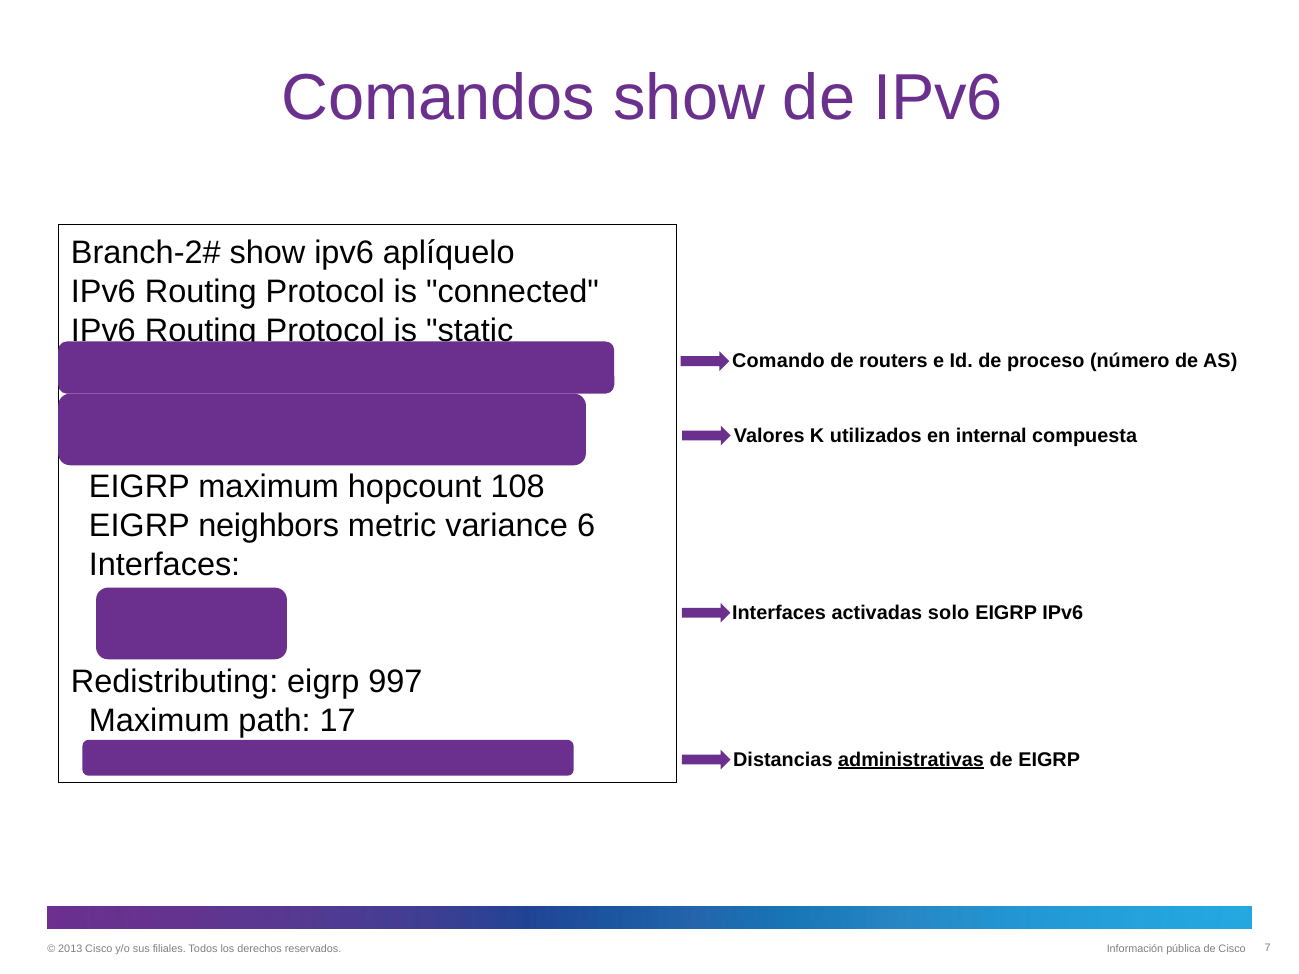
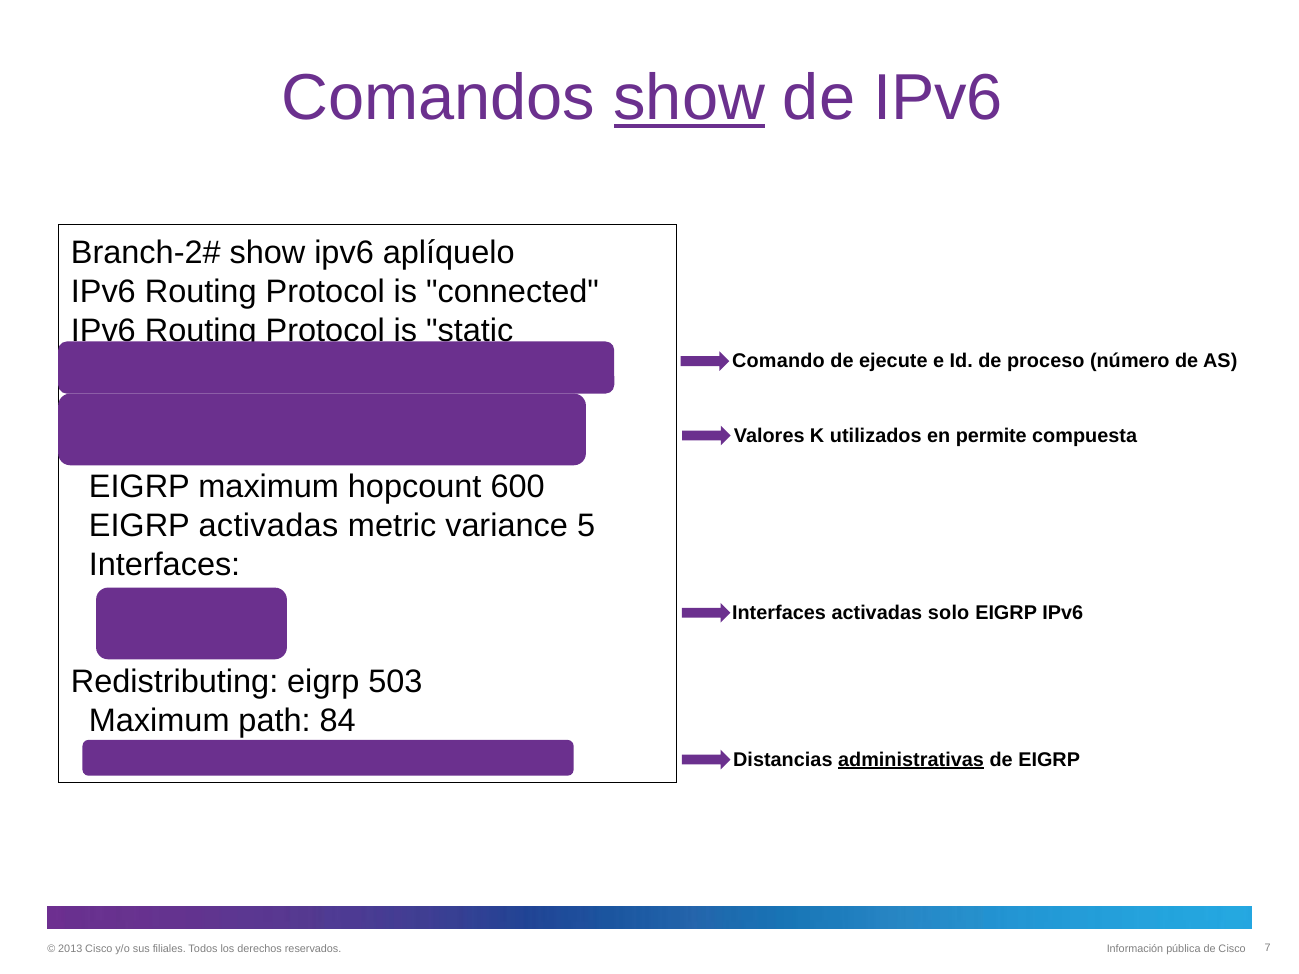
show underline: none -> present (689, 98)
routers: routers -> ejecute (893, 361)
en internal: internal -> permite (991, 436)
108: 108 -> 600 (518, 487)
EIGRP neighbors: neighbors -> activadas (268, 526)
6: 6 -> 5 (586, 526)
997: 997 -> 503 (395, 682)
17: 17 -> 84 (338, 721)
